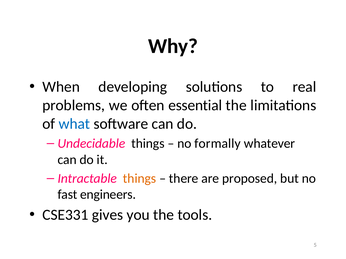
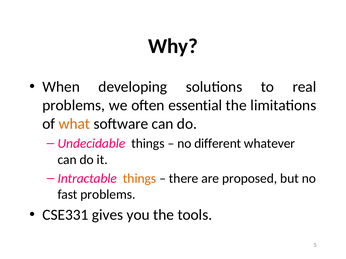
what colour: blue -> orange (74, 124)
formally: formally -> different (218, 144)
fast engineers: engineers -> problems (108, 195)
